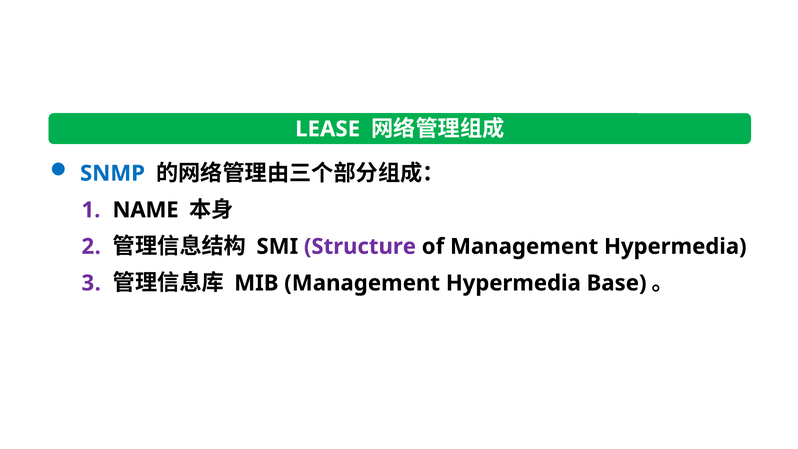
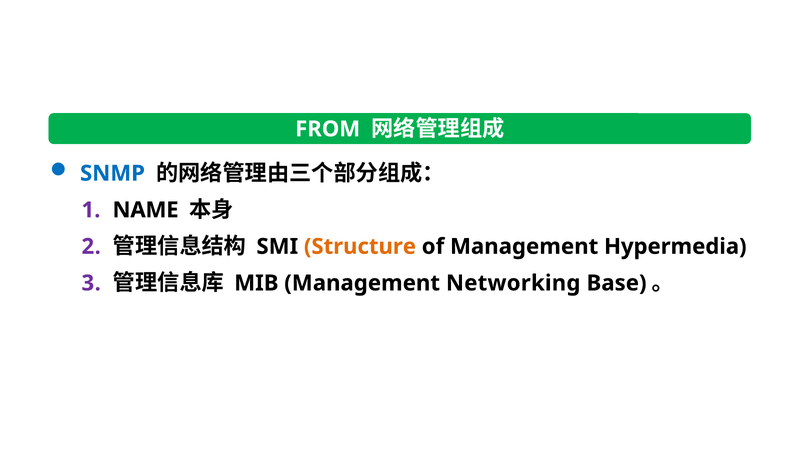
LEASE: LEASE -> FROM (328, 129)
Structure colour: purple -> orange (360, 246)
MIB Management Hypermedia: Hypermedia -> Networking (513, 283)
